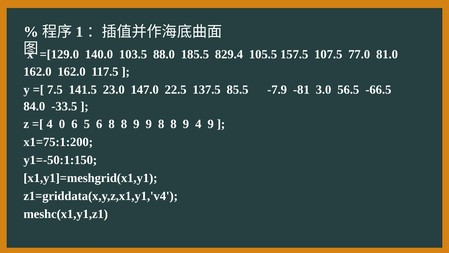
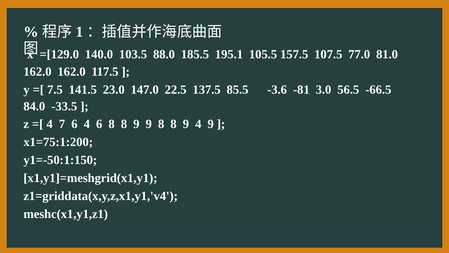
829.4: 829.4 -> 195.1 (229, 54)
-7.9: -7.9 -> -3.6 (277, 90)
0: 0 -> 7 (62, 124)
6 5: 5 -> 4 (87, 124)
